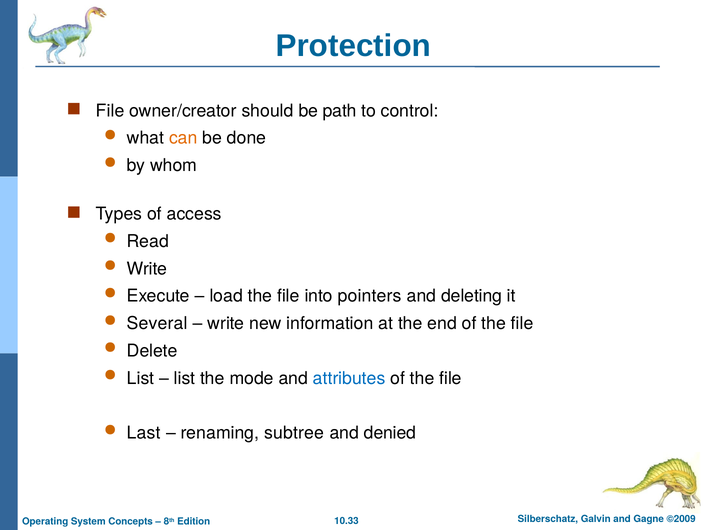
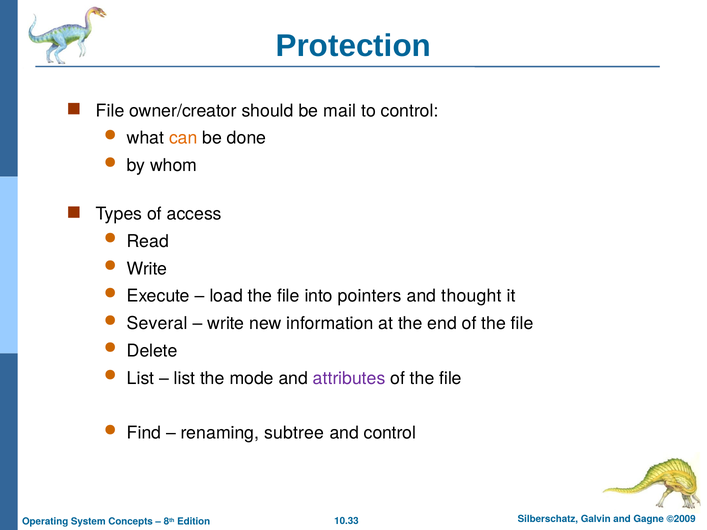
path: path -> mail (340, 111)
deleting: deleting -> thought (471, 296)
attributes colour: blue -> purple (349, 378)
Last: Last -> Find (144, 433)
and denied: denied -> control (390, 433)
